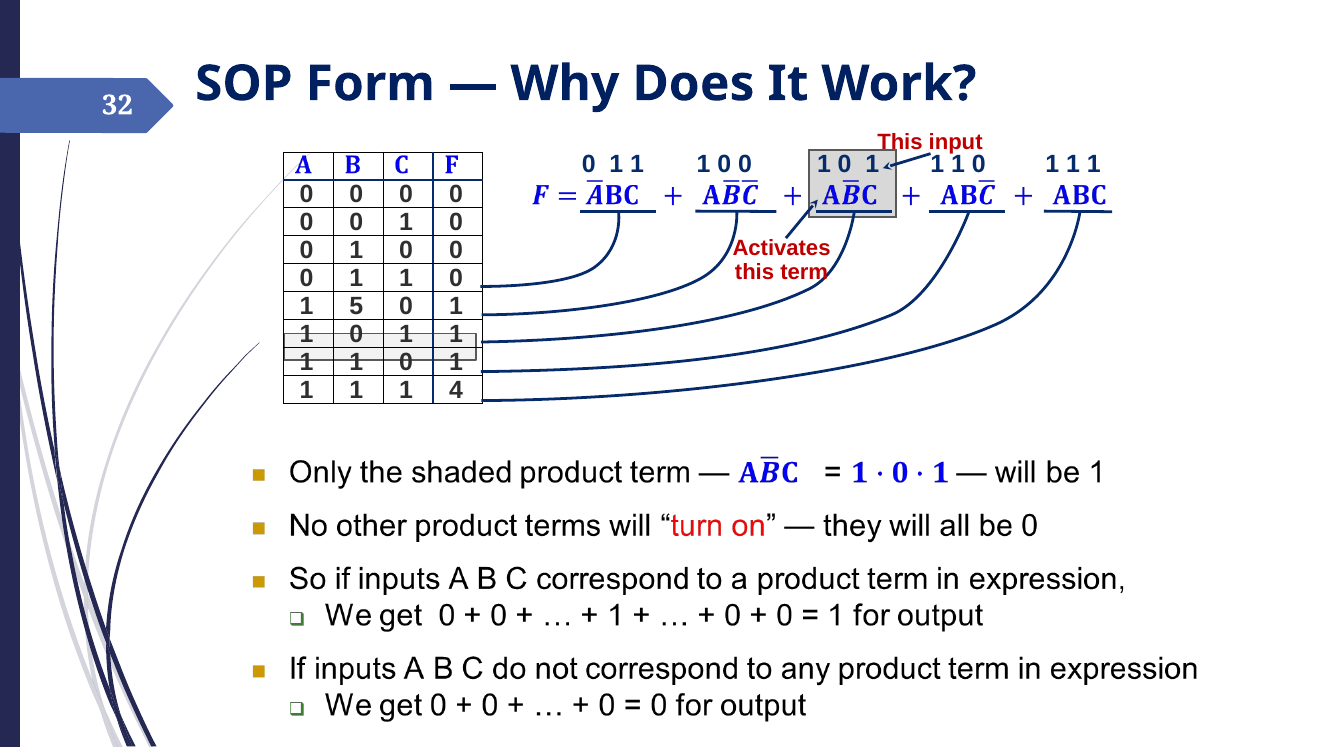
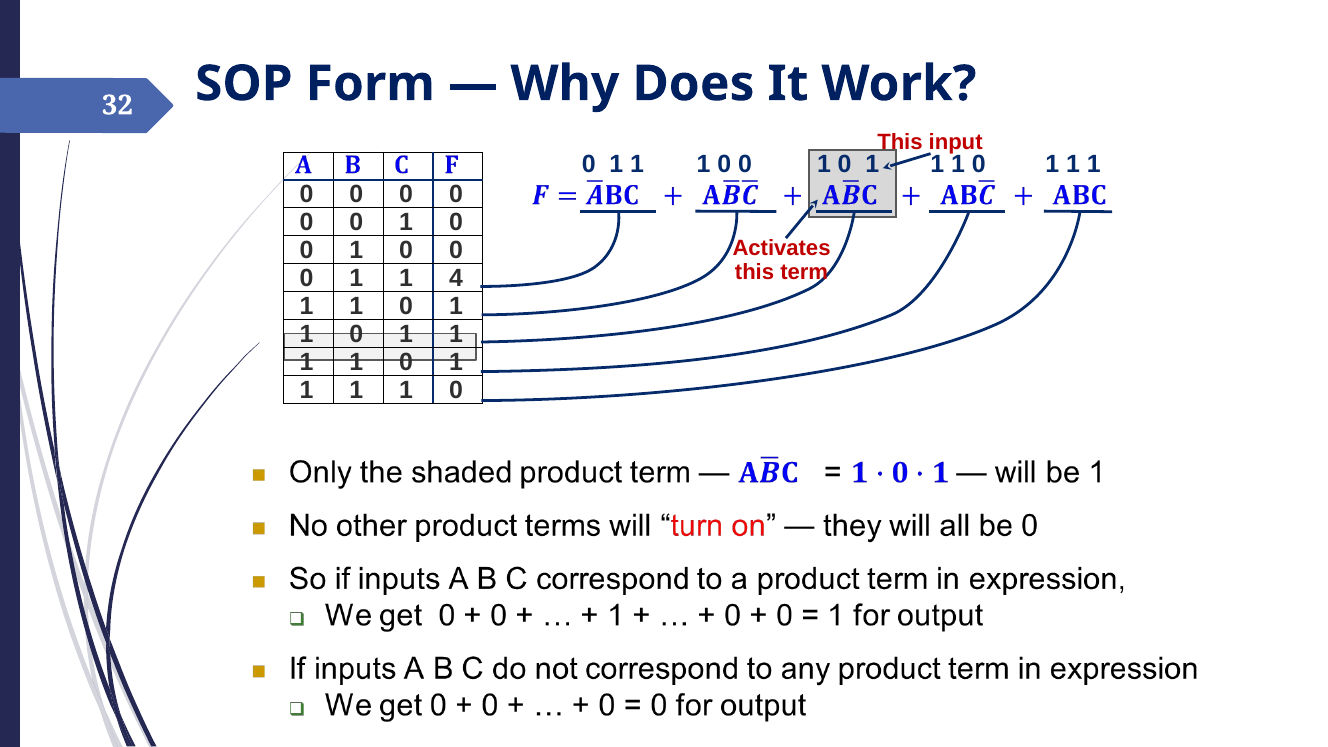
0: 0 -> 4 (456, 278)
5: 5 -> 1 (356, 306)
4: 4 -> 0 (456, 390)
